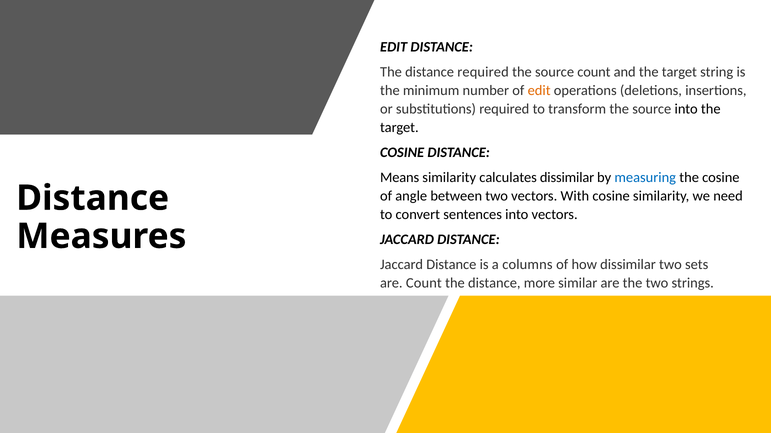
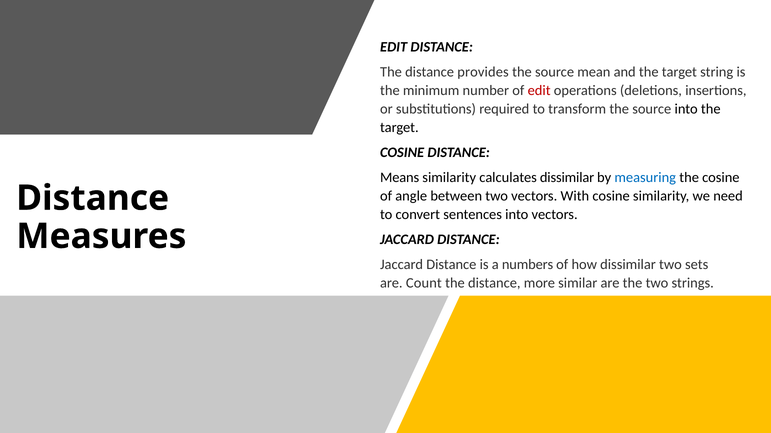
distance required: required -> provides (483, 72)
source count: count -> mean (594, 72)
edit colour: orange -> red (539, 91)
columns: columns -> numbers (528, 265)
